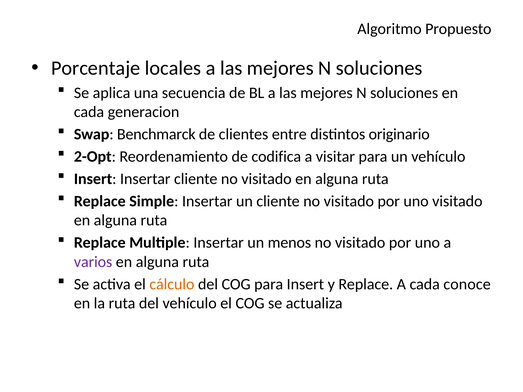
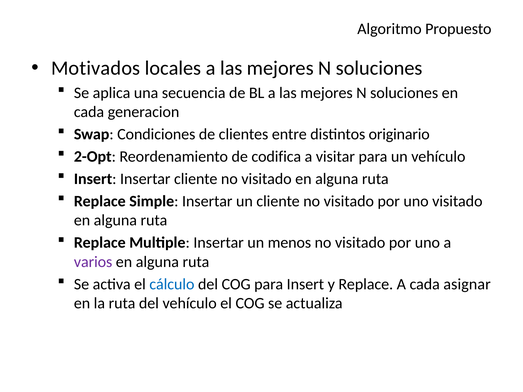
Porcentaje: Porcentaje -> Motivados (96, 68)
Benchmarck: Benchmarck -> Condiciones (156, 134)
cálculo colour: orange -> blue (172, 284)
conoce: conoce -> asignar (467, 284)
